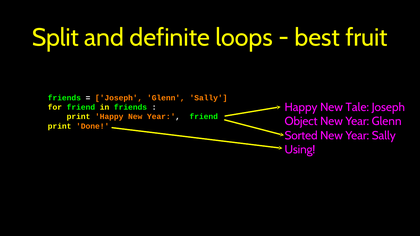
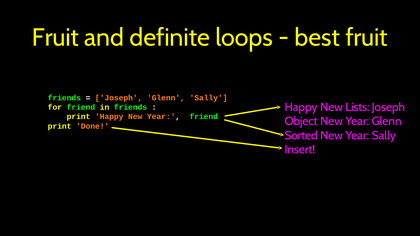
Split: Split -> Fruit (55, 38)
Tale: Tale -> Lists (357, 107)
Using: Using -> Insert (300, 150)
